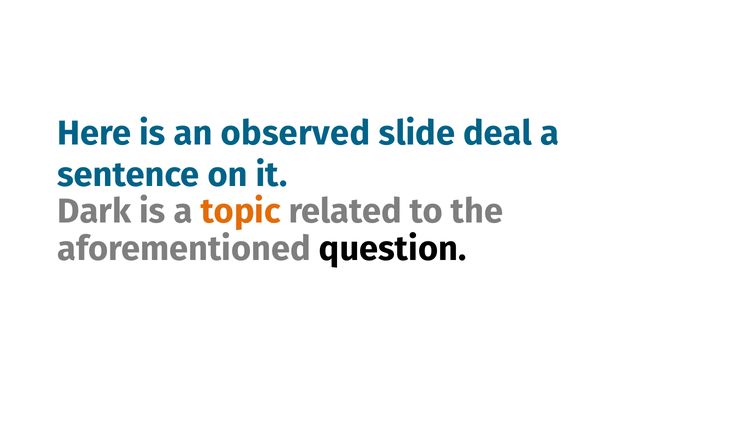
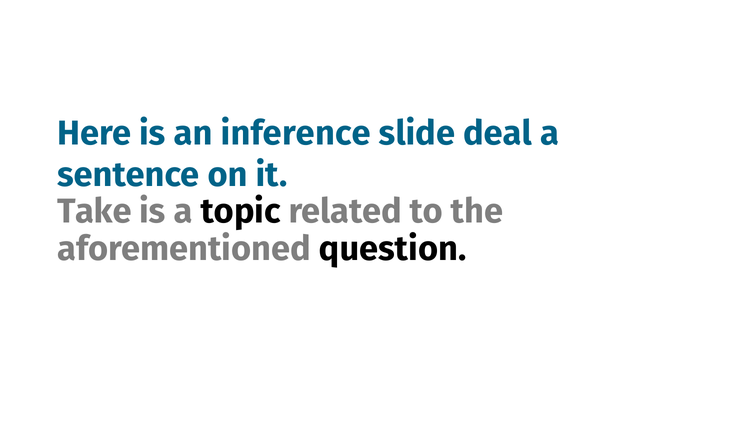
observed: observed -> inference (296, 134)
Dark: Dark -> Take (94, 211)
topic colour: orange -> black (241, 211)
